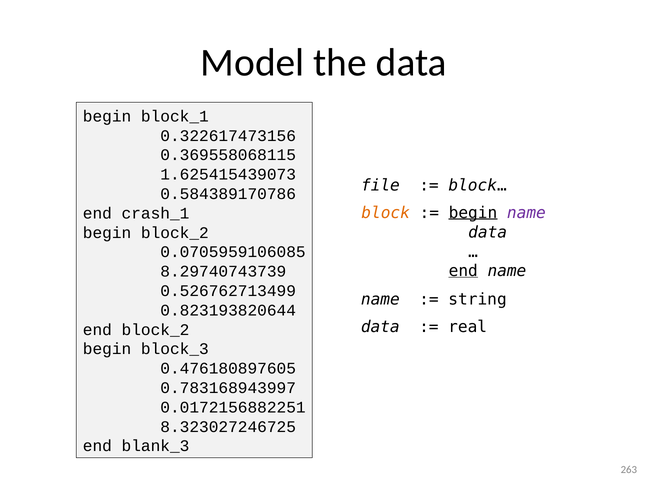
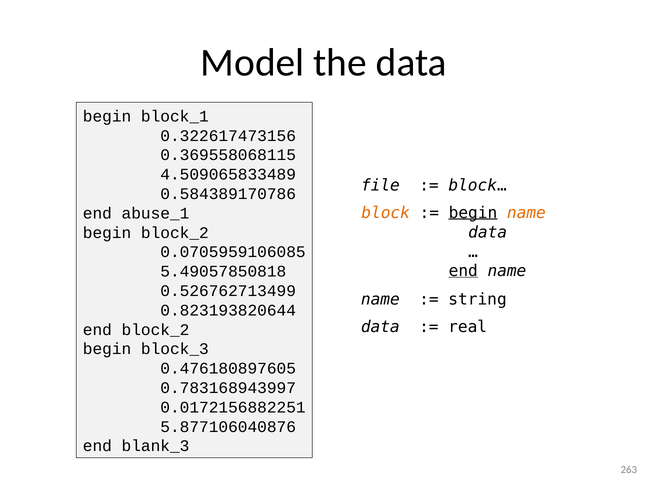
1.625415439073: 1.625415439073 -> 4.509065833489 (228, 174)
name colour: purple -> orange (526, 213)
crash_1: crash_1 -> abuse_1 (155, 213)
8.29740743739: 8.29740743739 -> 5.49057850818 (223, 271)
8.323027246725: 8.323027246725 -> 5.877106040876 (228, 426)
